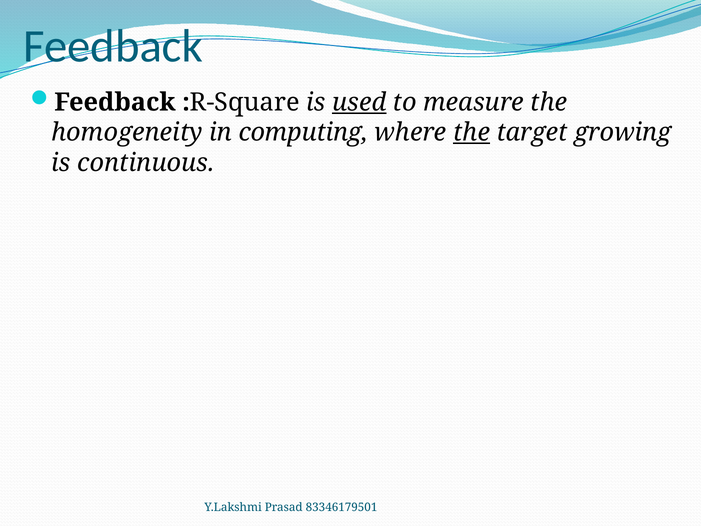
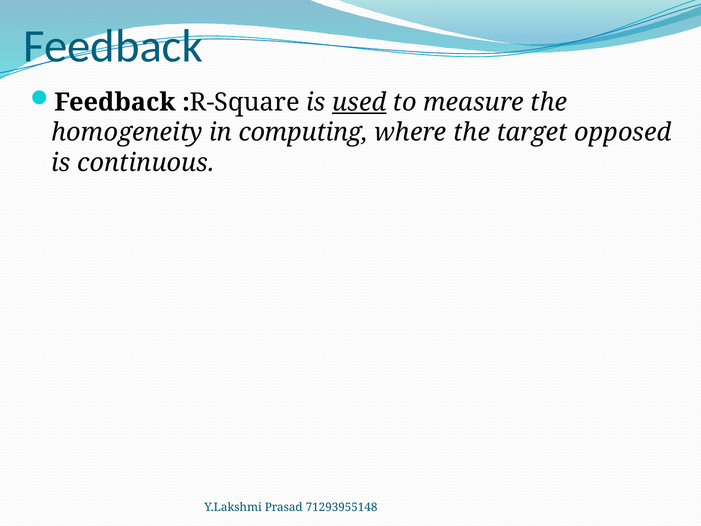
the underline: present -> none (472, 133)
growing: growing -> opposed (623, 133)
83346179501: 83346179501 -> 71293955148 (342, 507)
